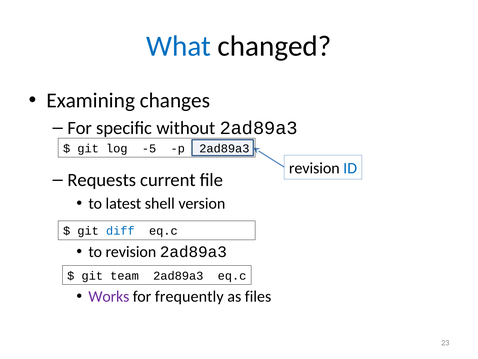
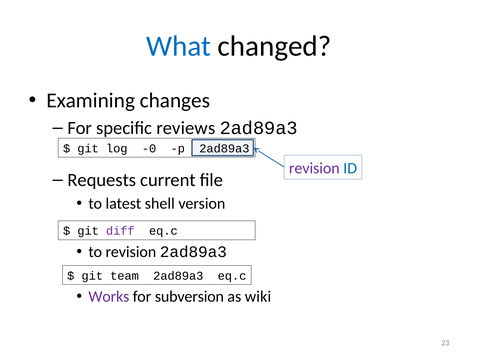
without: without -> reviews (186, 128)
-5: -5 -> -0 (149, 148)
revision colour: black -> purple (314, 168)
diff colour: blue -> purple (120, 231)
frequently: frequently -> subversion (189, 296)
files: files -> wiki (258, 296)
